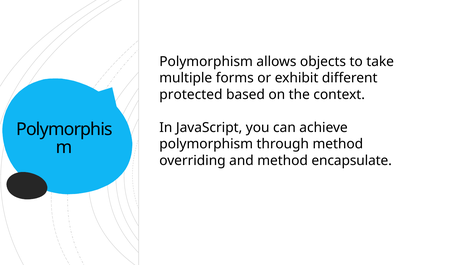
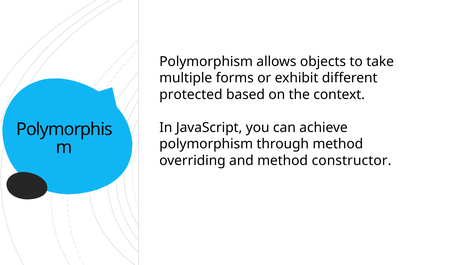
encapsulate: encapsulate -> constructor (352, 160)
